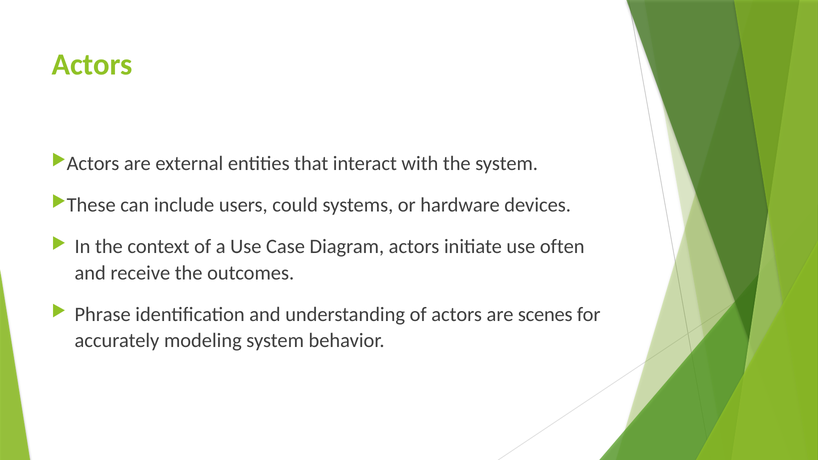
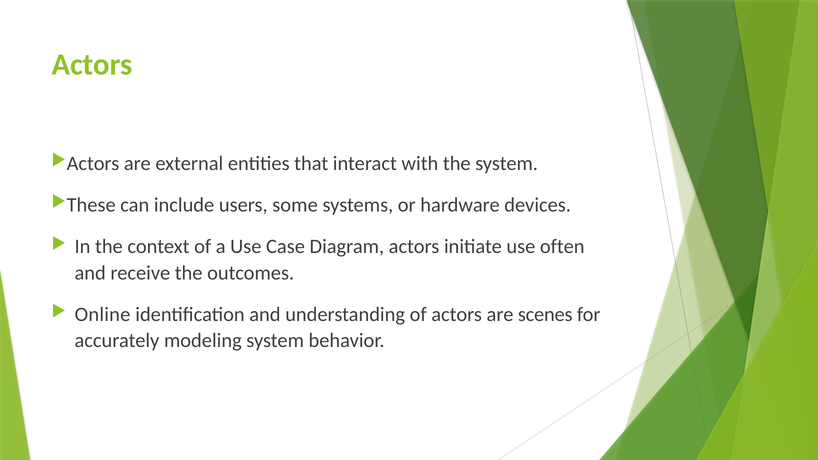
could: could -> some (295, 205)
Phrase: Phrase -> Online (103, 314)
